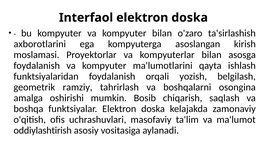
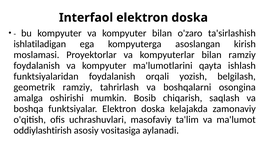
axborotlarini: axborotlarini -> ishlatiladigan (40, 44)
bilan asosga: asosga -> ramziy (242, 55)
